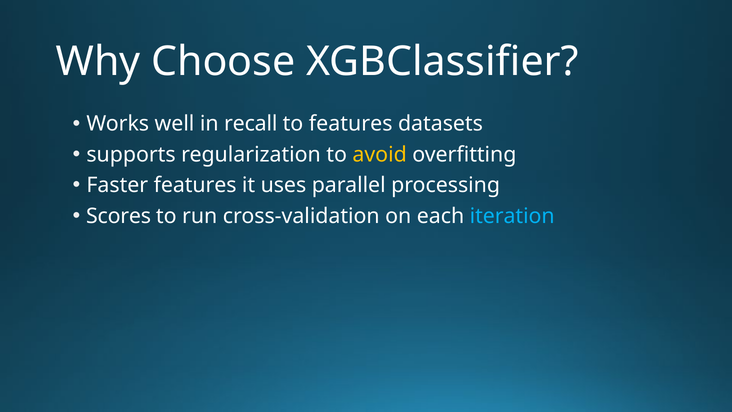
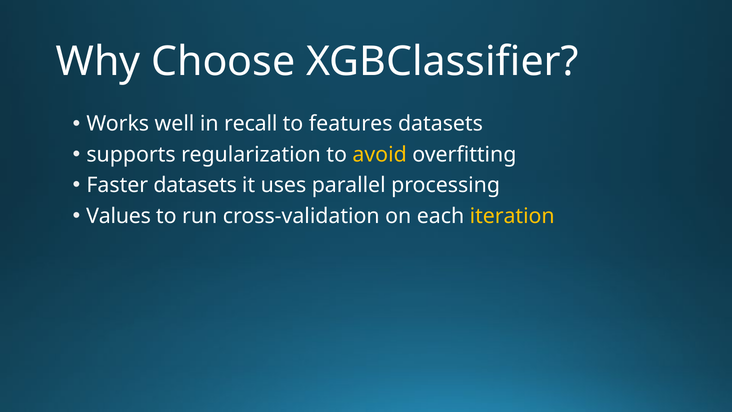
Faster features: features -> datasets (195, 185)
Scores: Scores -> Values (119, 216)
iteration colour: light blue -> yellow (512, 216)
